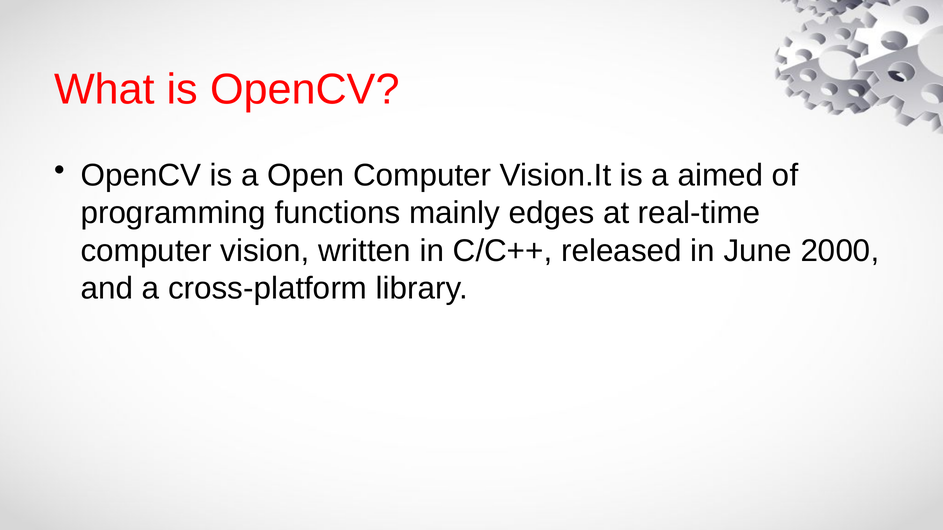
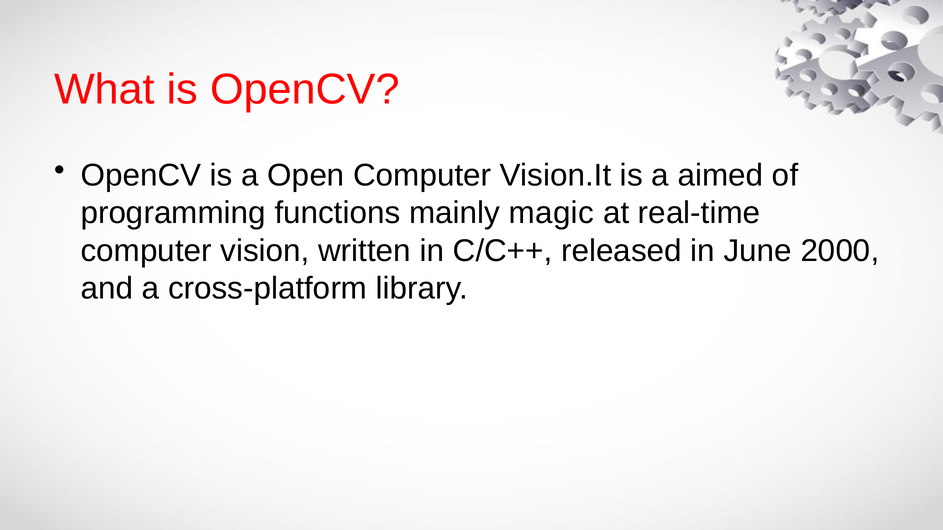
edges: edges -> magic (551, 213)
